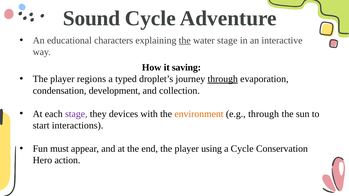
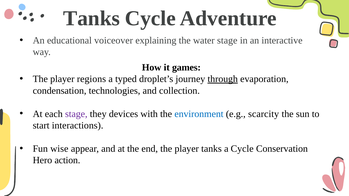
Sound: Sound -> Tanks (91, 18)
characters: characters -> voiceover (114, 40)
the underline: present -> none (185, 40)
saving: saving -> games (186, 67)
development: development -> technologies (115, 91)
environment colour: orange -> blue (199, 114)
e.g through: through -> scarcity (264, 114)
must: must -> wise (59, 149)
player using: using -> tanks (211, 149)
